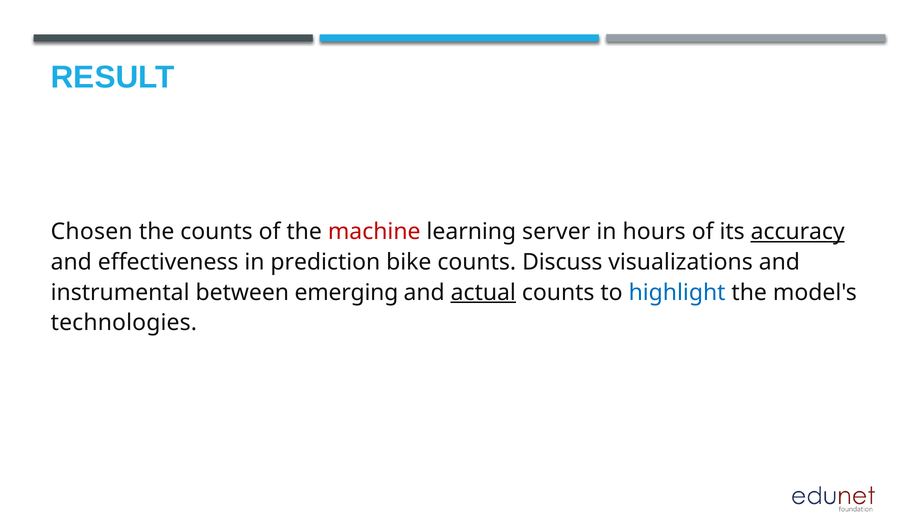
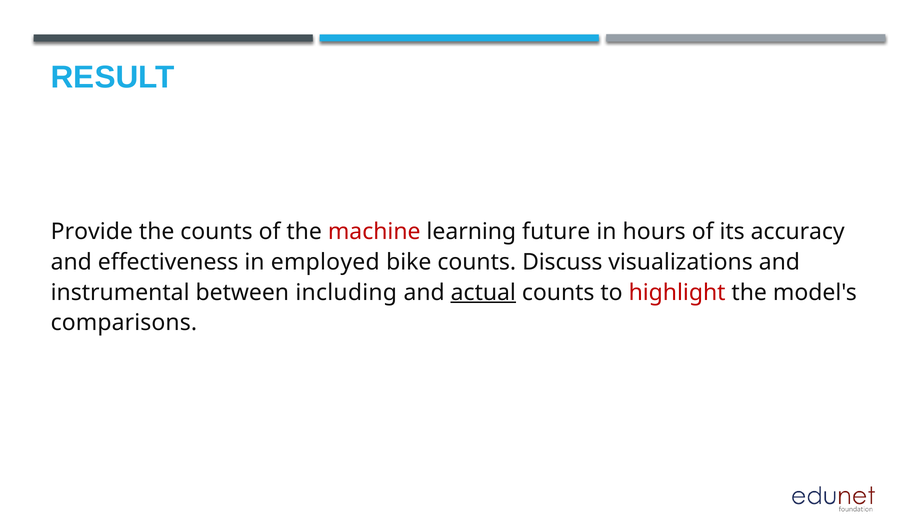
Chosen: Chosen -> Provide (92, 232)
server: server -> future (556, 232)
accuracy underline: present -> none (798, 232)
prediction: prediction -> employed (325, 262)
emerging: emerging -> including (346, 292)
highlight colour: blue -> red (677, 292)
technologies: technologies -> comparisons (124, 323)
